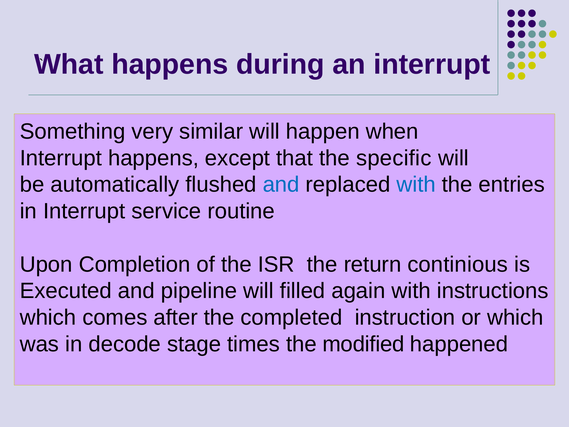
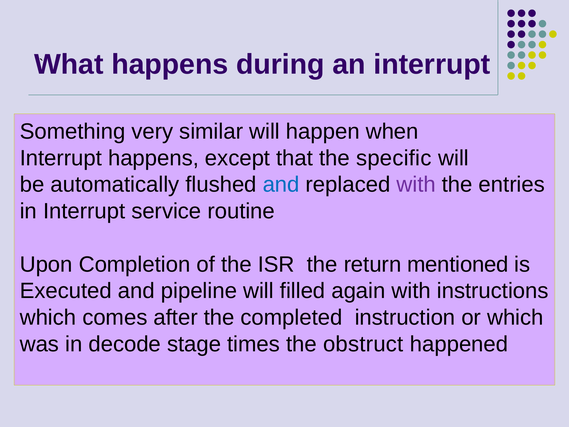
with colour: blue -> purple (416, 185)
continious: continious -> mentioned (458, 264)
modified: modified -> obstruct (363, 344)
